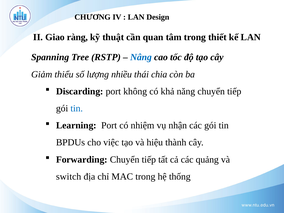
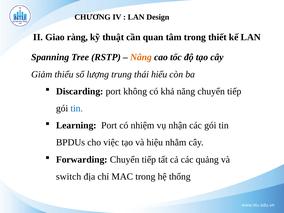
Nâng colour: blue -> orange (141, 57)
nhiều: nhiều -> trung (122, 74)
chia: chia -> hiểu (159, 74)
thành: thành -> nhằm (176, 142)
